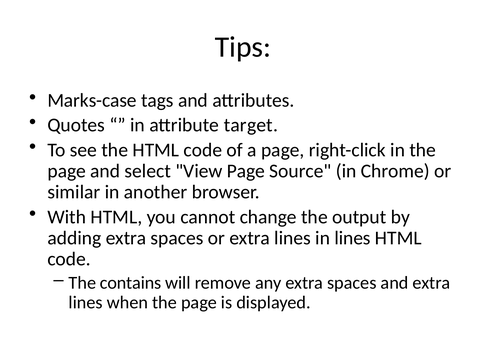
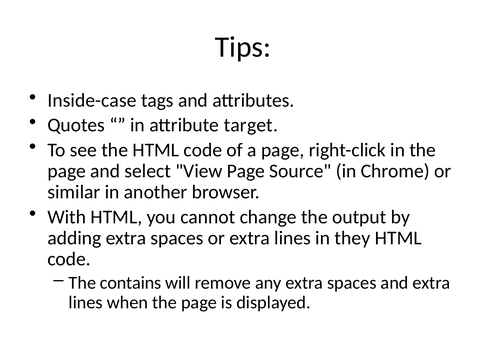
Marks-case: Marks-case -> Inside-case (92, 101)
in lines: lines -> they (352, 238)
